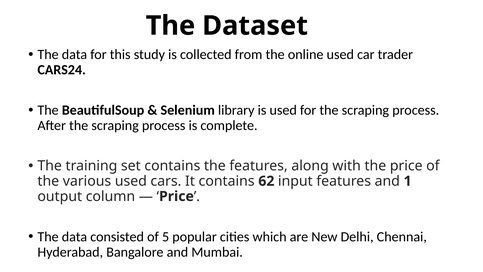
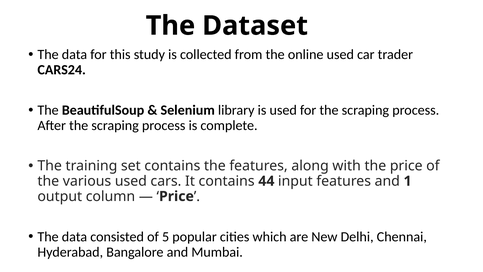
62: 62 -> 44 (266, 181)
